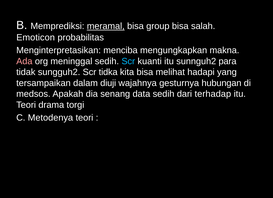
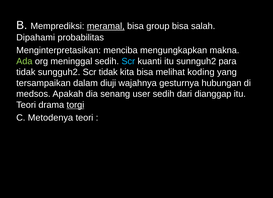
Emoticon: Emoticon -> Dipahami (36, 37)
Ada colour: pink -> light green (24, 61)
Scr tidka: tidka -> tidak (108, 72)
hadapi: hadapi -> koding (201, 72)
data: data -> user (141, 94)
terhadap: terhadap -> dianggap (213, 94)
torgi underline: none -> present (75, 105)
